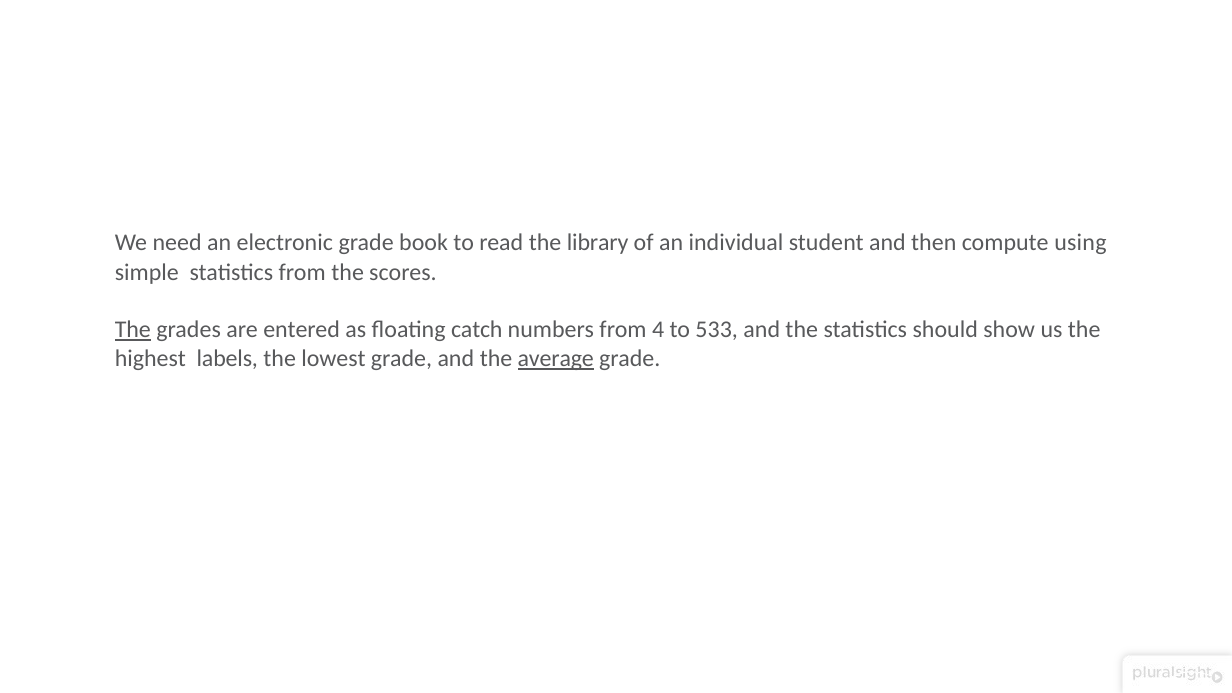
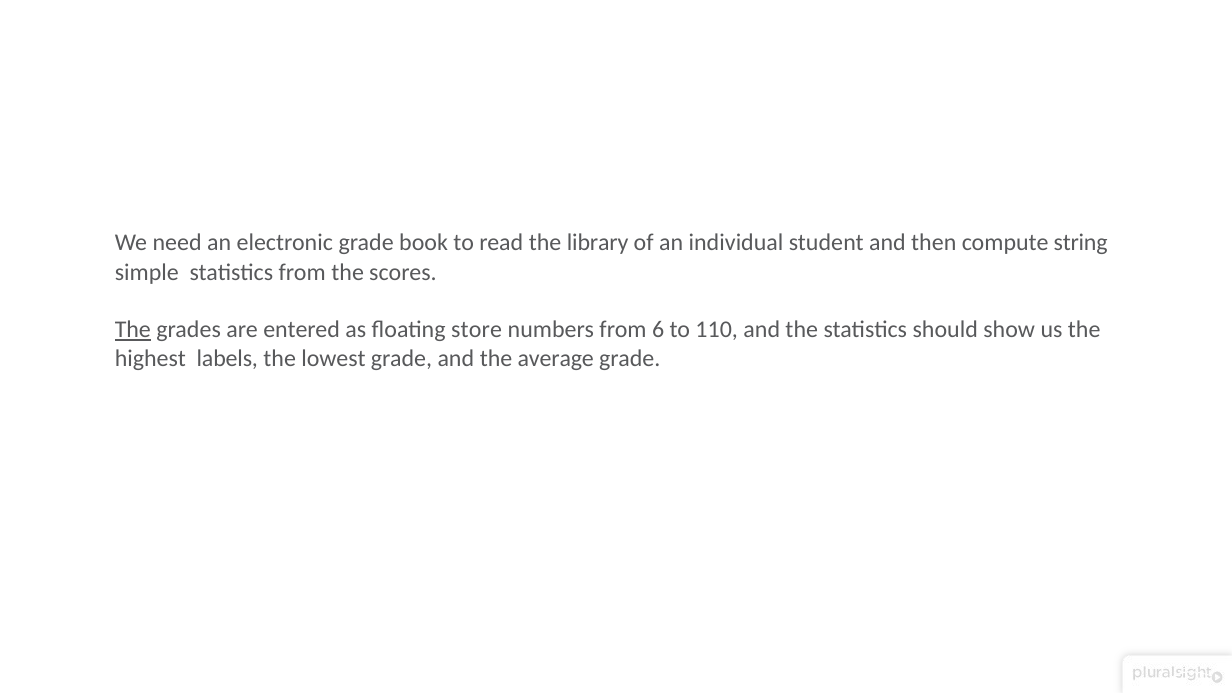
using: using -> string (1081, 243)
catch: catch -> store (477, 330)
4: 4 -> 6 (658, 330)
533: 533 -> 110 (717, 330)
average underline: present -> none (556, 359)
